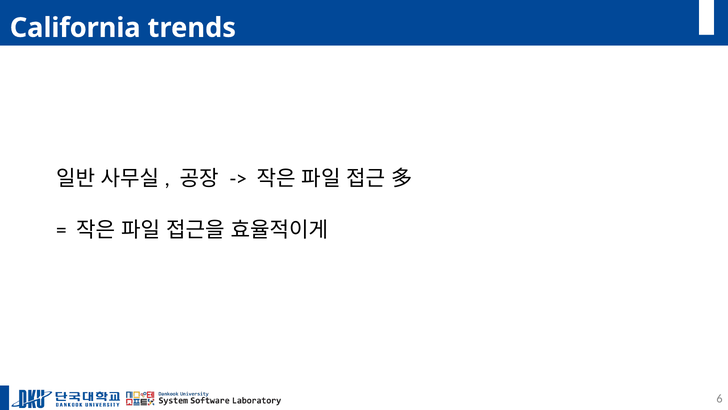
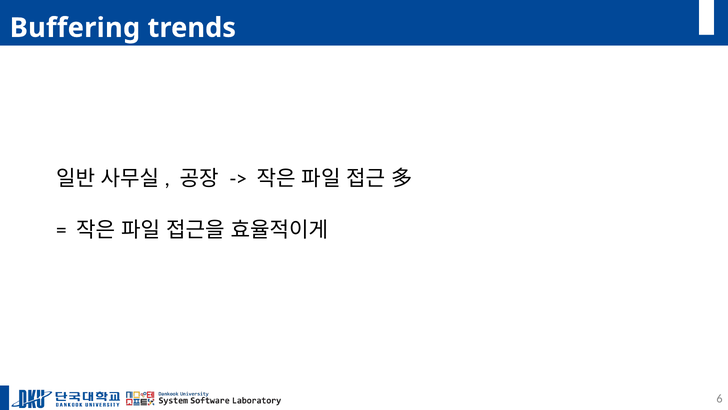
California: California -> Buffering (75, 28)
